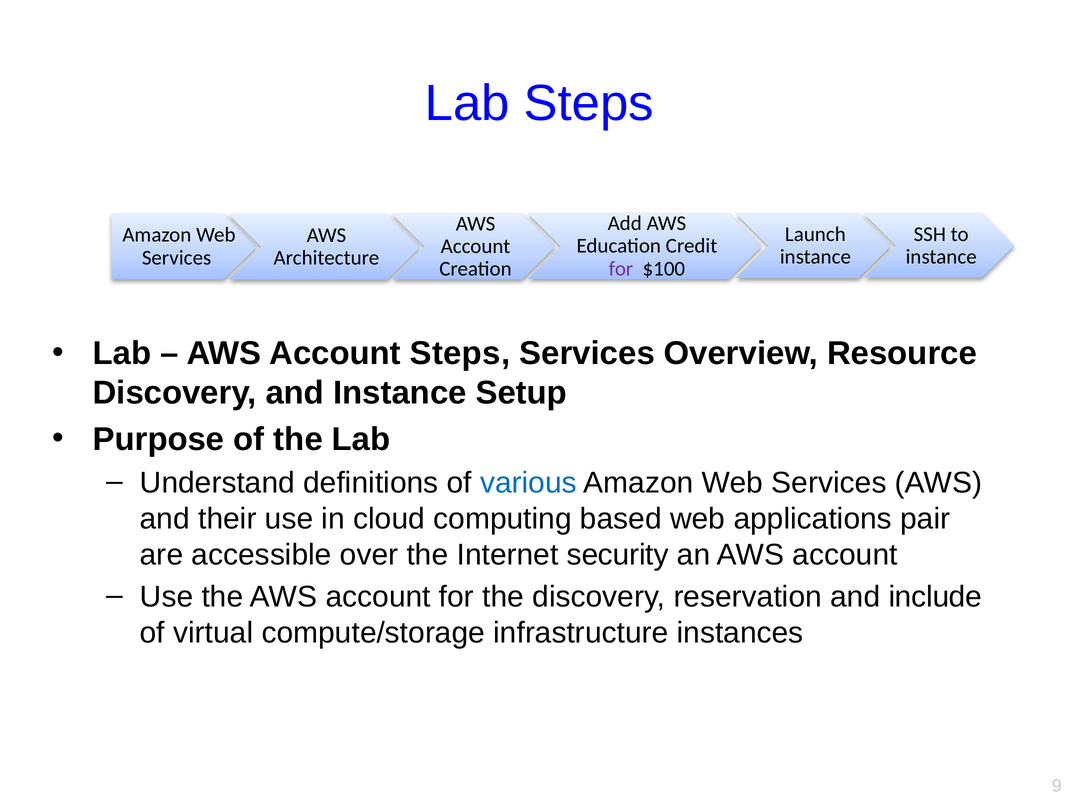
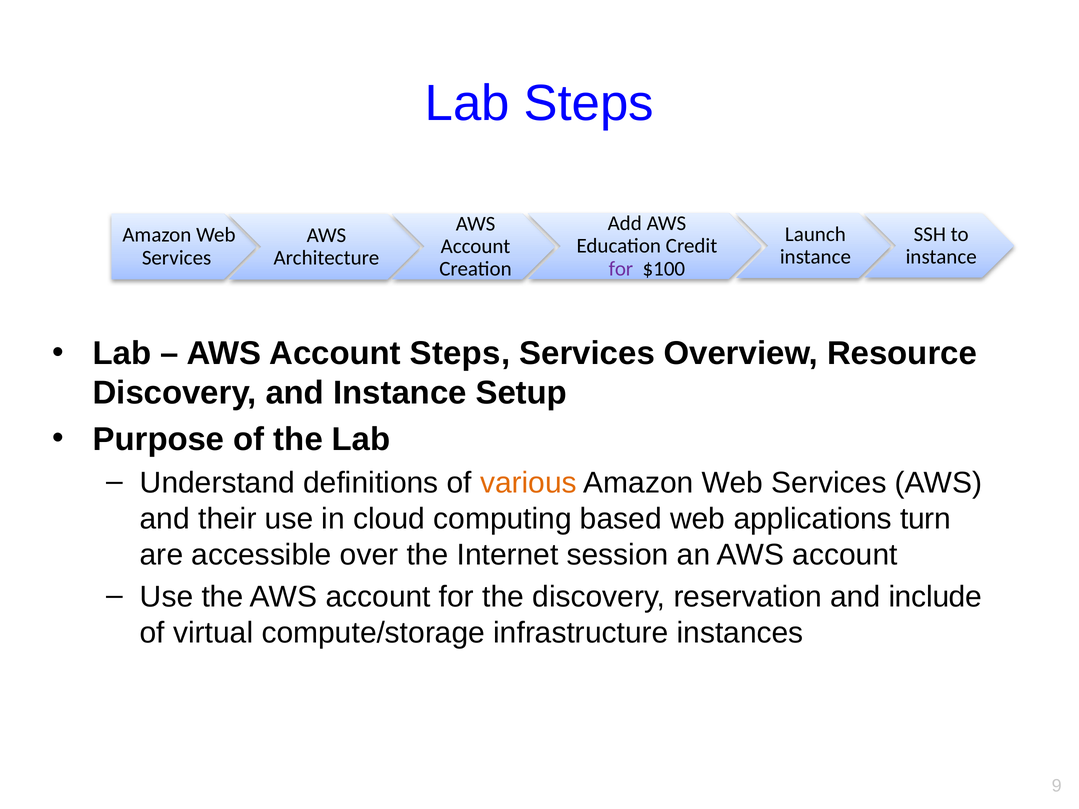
various colour: blue -> orange (528, 483)
pair: pair -> turn (925, 519)
security: security -> session (618, 555)
